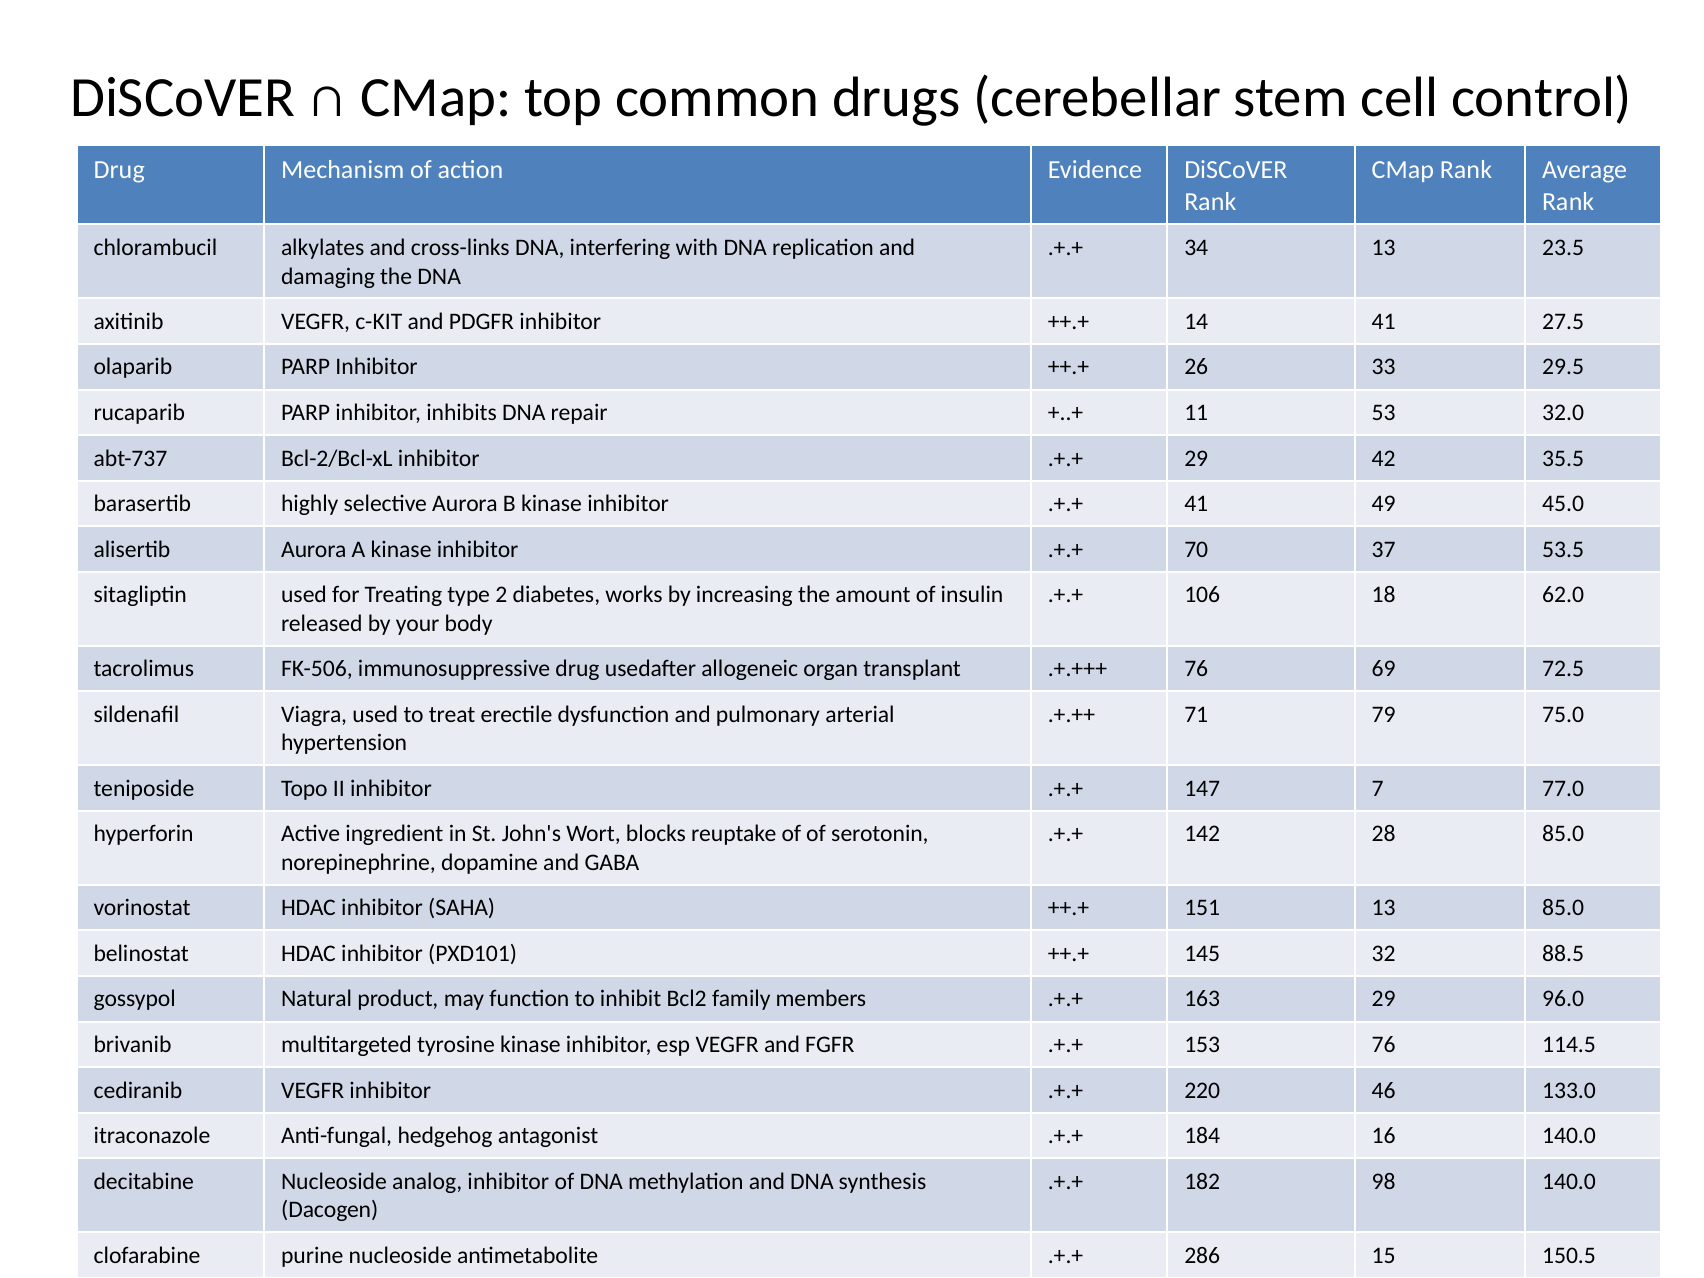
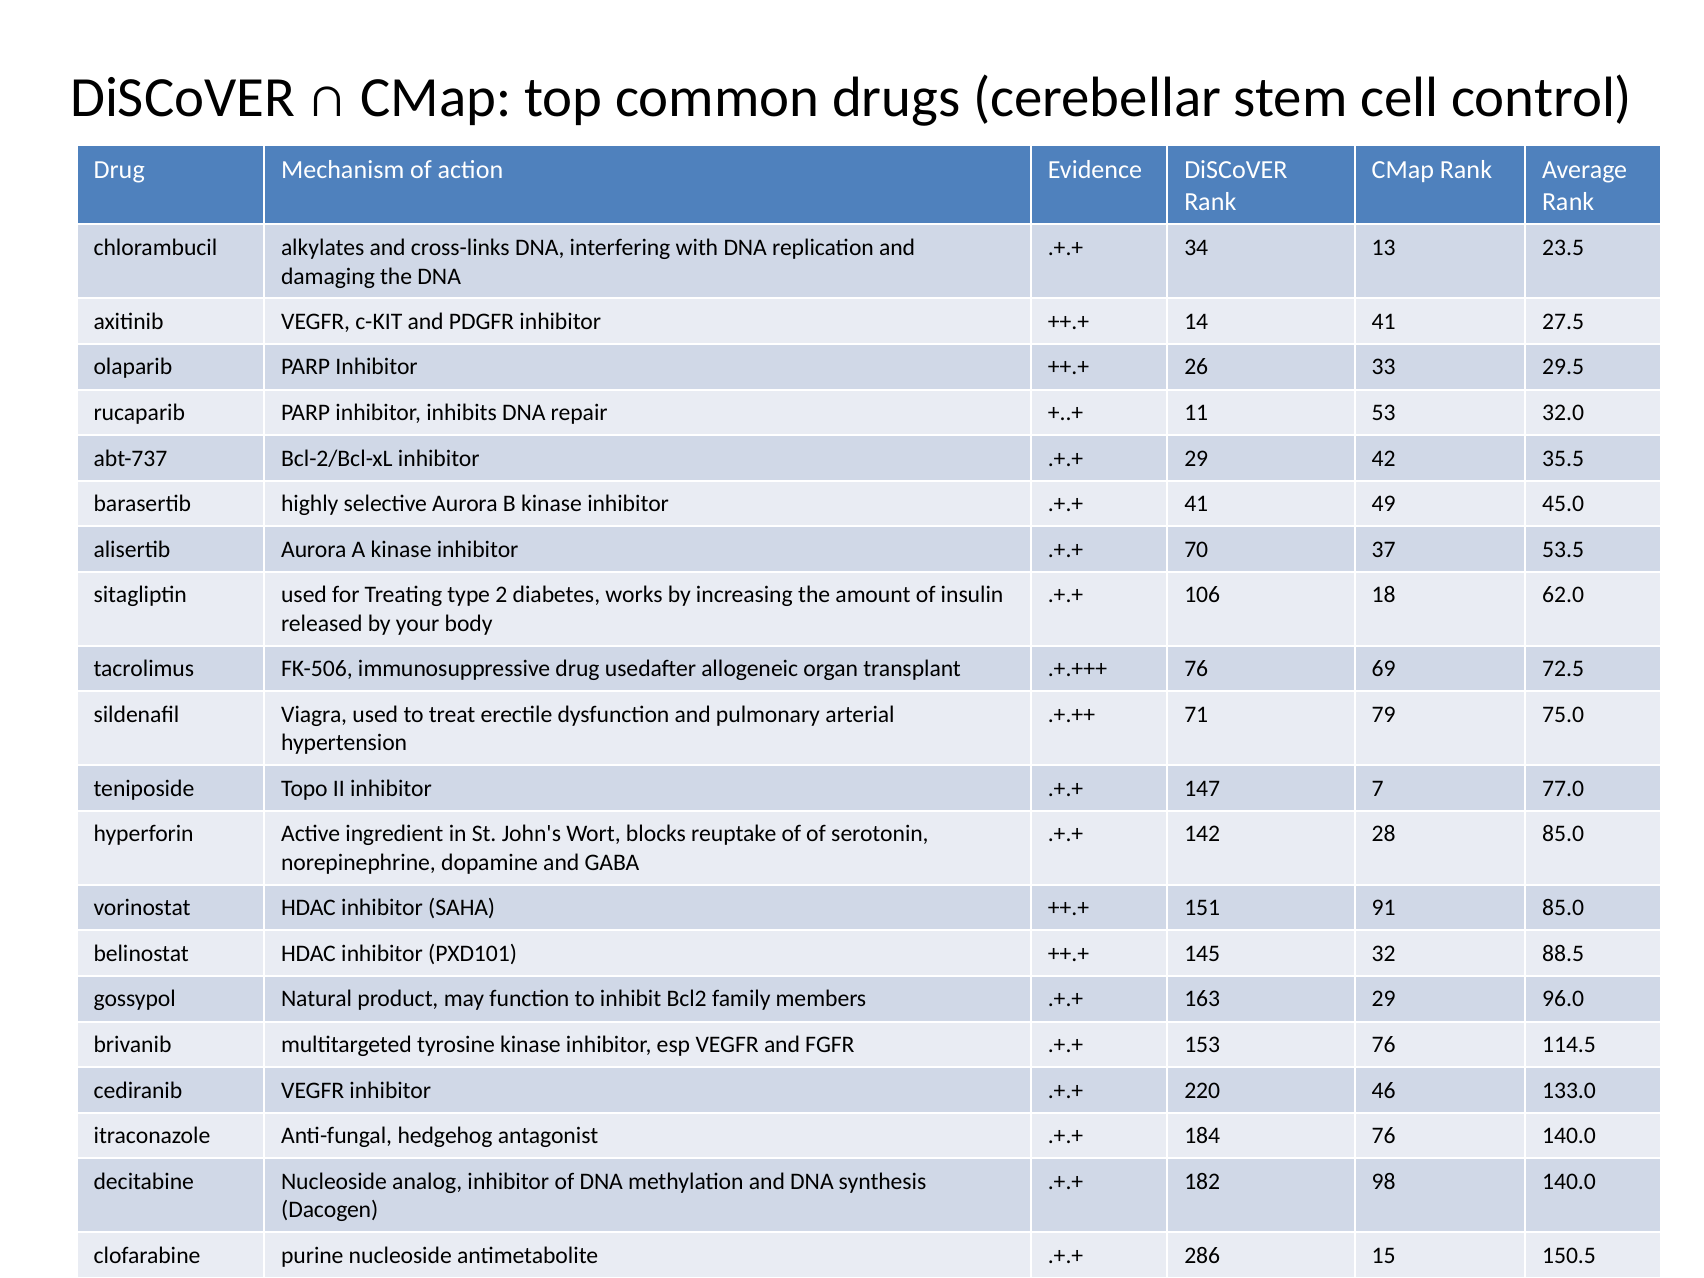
151 13: 13 -> 91 (1384, 908)
184 16: 16 -> 76 (1384, 1136)
